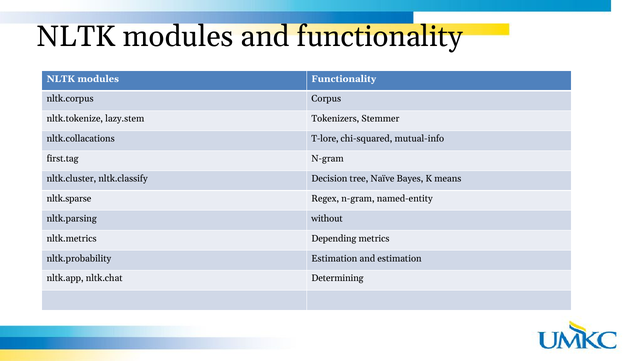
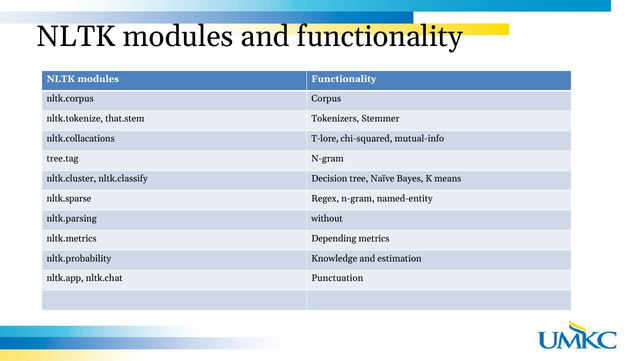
lazy.stem: lazy.stem -> that.stem (125, 119)
first.tag: first.tag -> tree.tag (63, 159)
nltk.probability Estimation: Estimation -> Knowledge (334, 259)
Determining: Determining -> Punctuation (337, 278)
